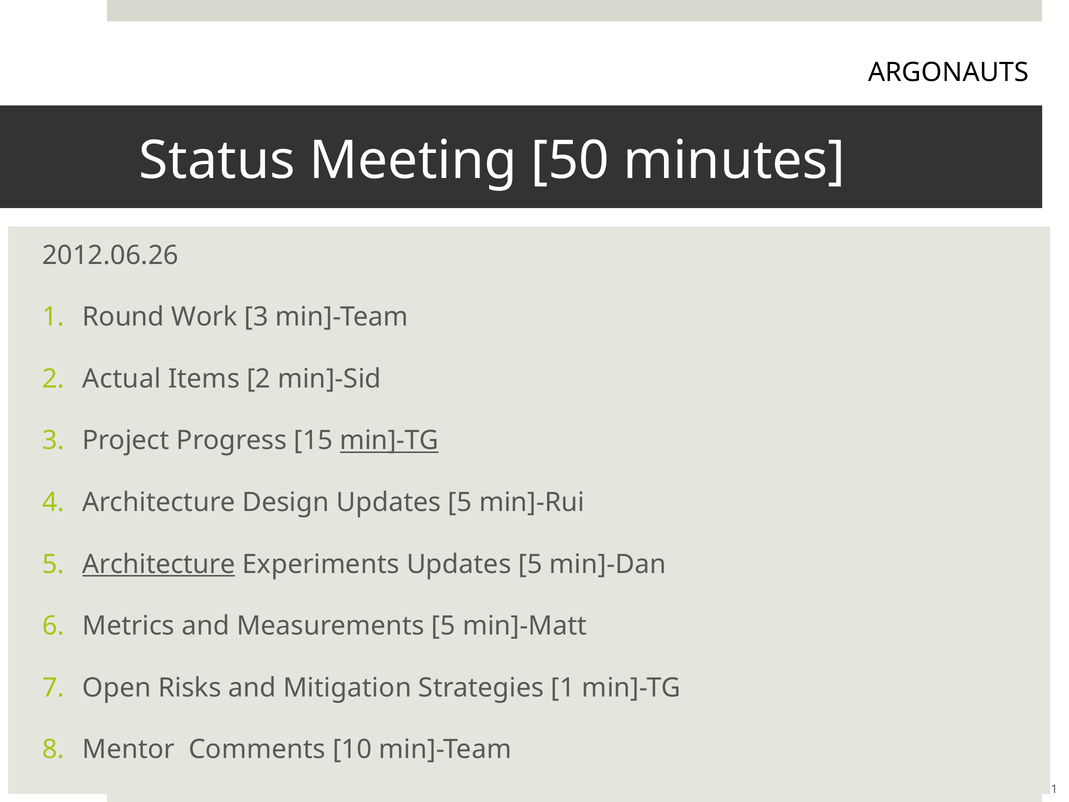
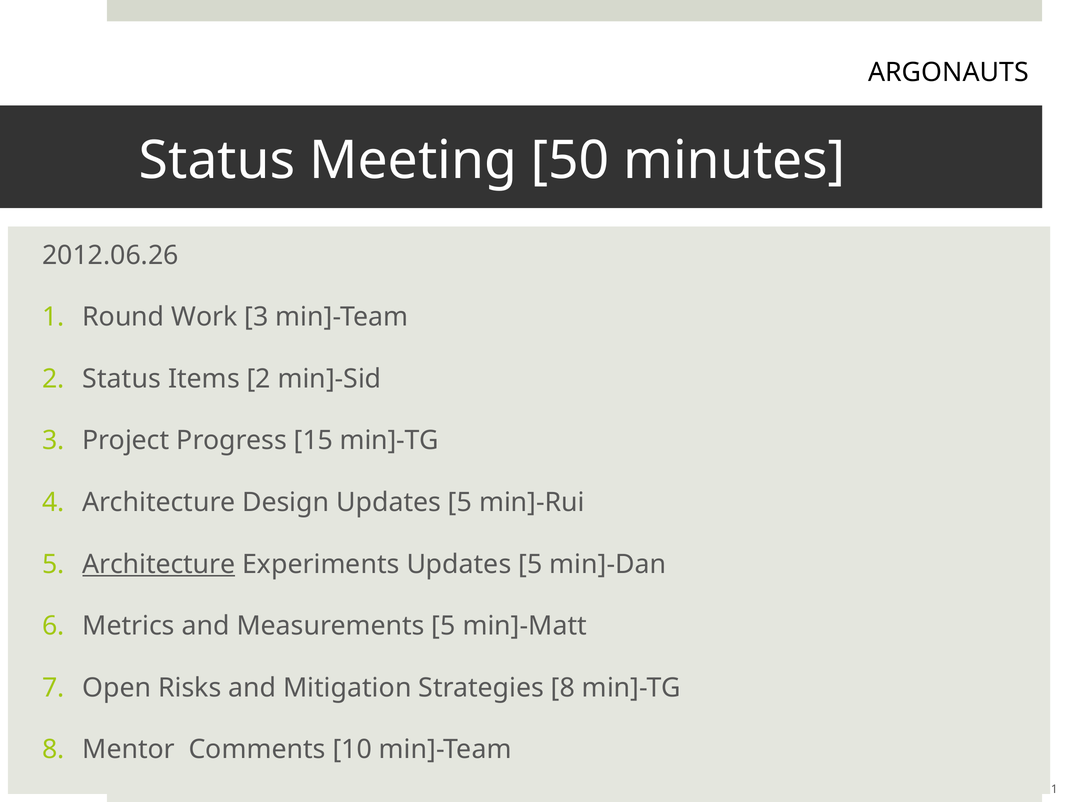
2 Actual: Actual -> Status (122, 379)
min]-TG underline: present -> none (389, 440)
Strategies 1: 1 -> 8 (563, 688)
